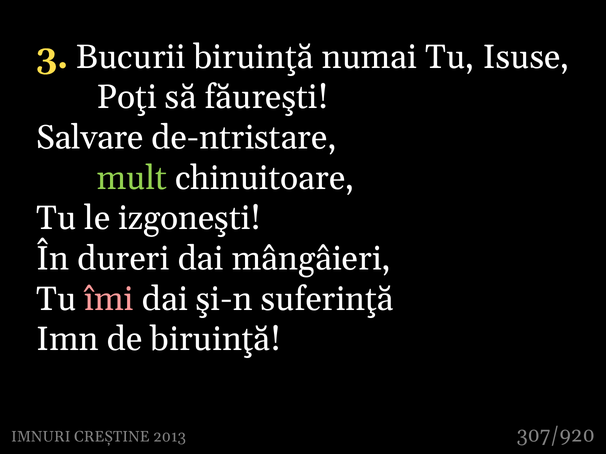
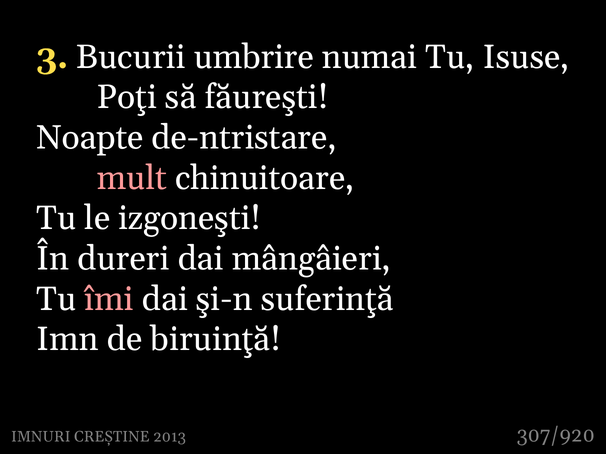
Bucurii biruinţă: biruinţă -> umbrire (254, 57)
Salvare: Salvare -> Noapte (90, 138)
mult colour: light green -> pink (132, 178)
